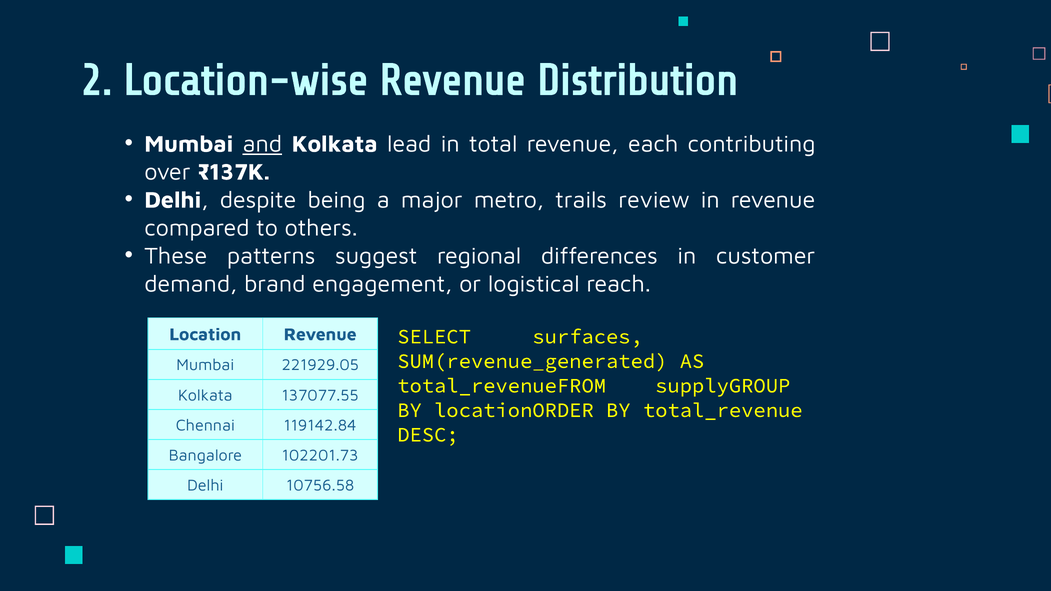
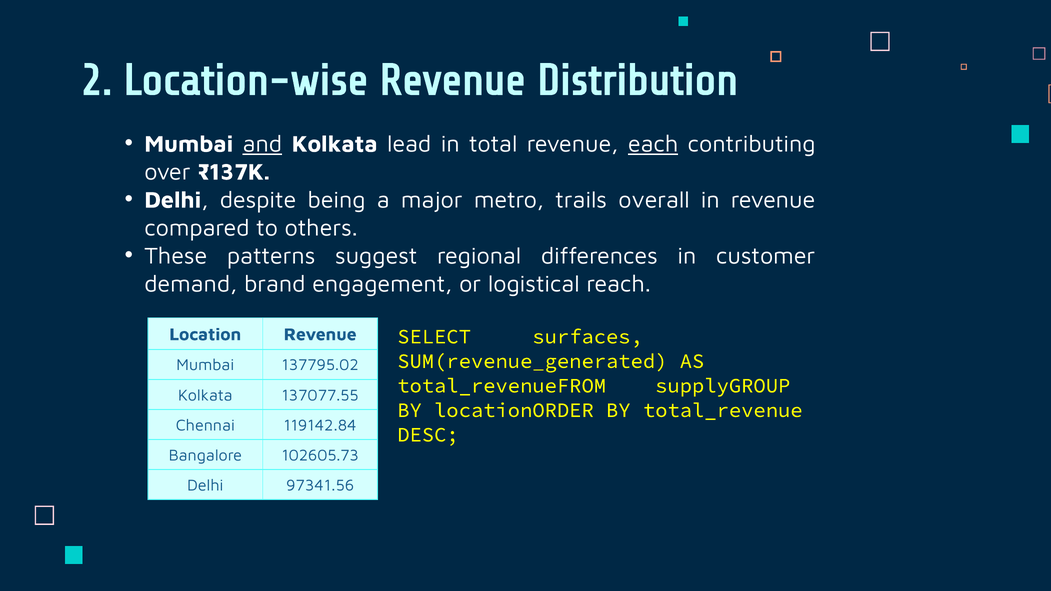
each underline: none -> present (653, 144)
review: review -> overall (654, 200)
221929.05: 221929.05 -> 137795.02 (320, 365)
102201.73: 102201.73 -> 102605.73 (320, 456)
10756.58: 10756.58 -> 97341.56 (320, 486)
